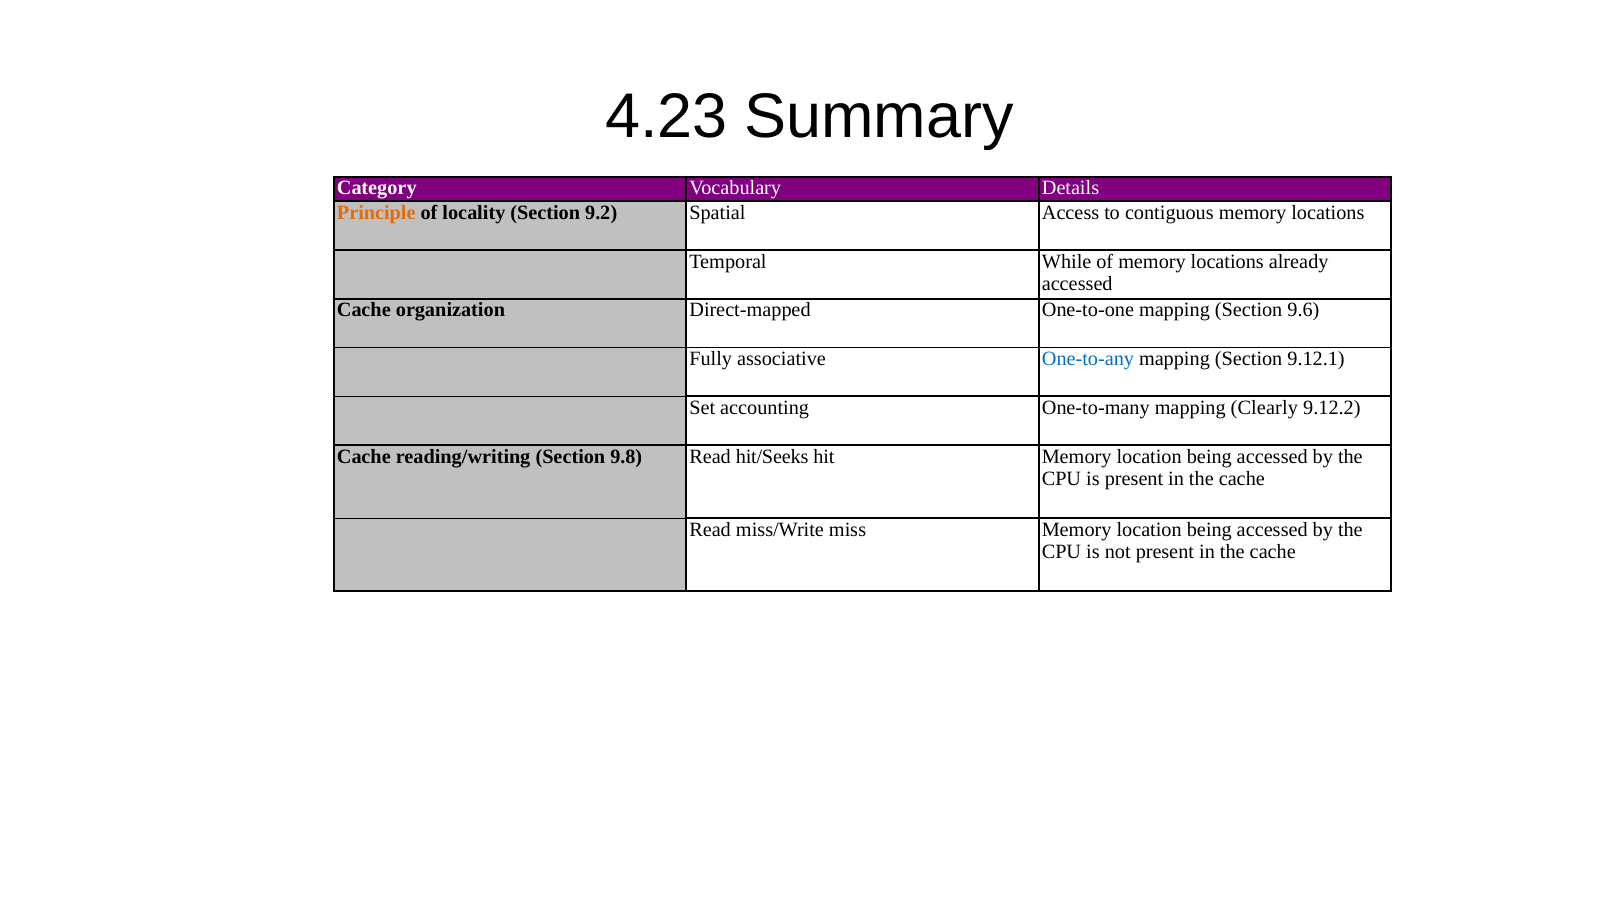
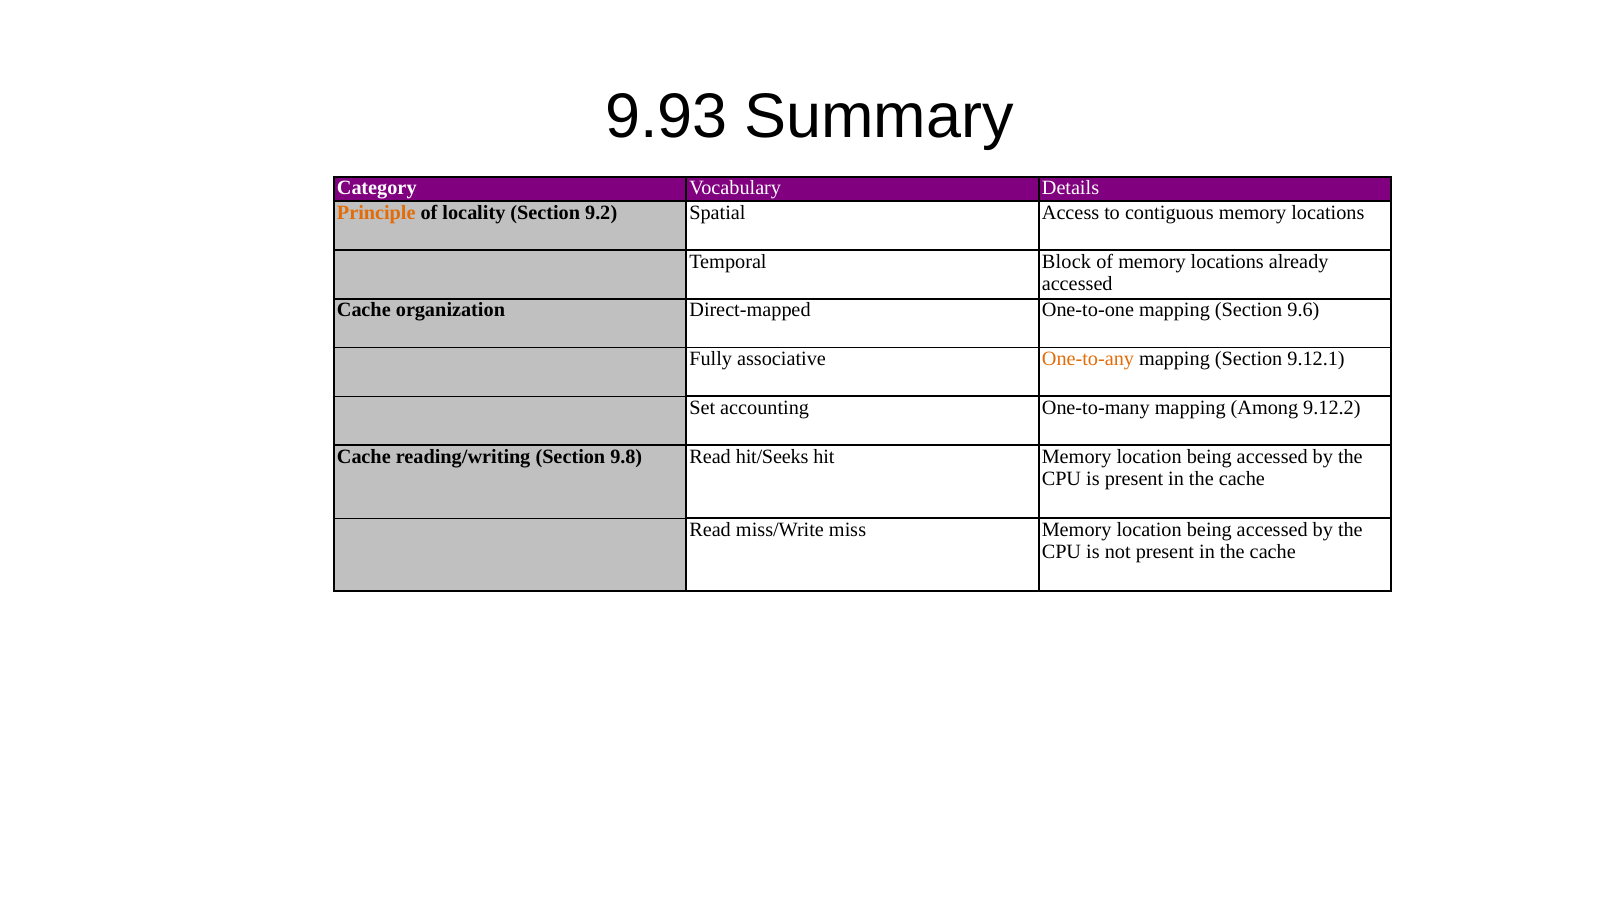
4.23: 4.23 -> 9.93 (666, 117)
While: While -> Block (1067, 261)
One-to-any colour: blue -> orange (1088, 359)
Clearly: Clearly -> Among (1264, 408)
